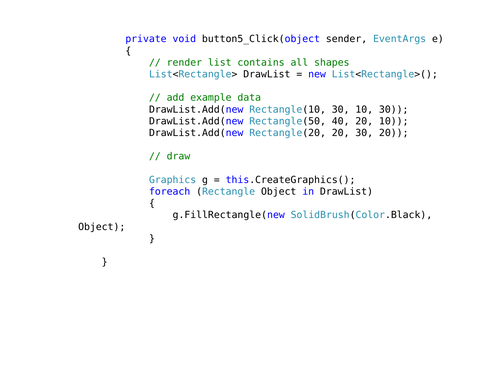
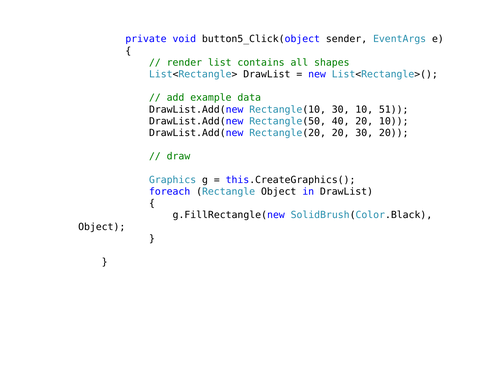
10 30: 30 -> 51 (394, 110)
